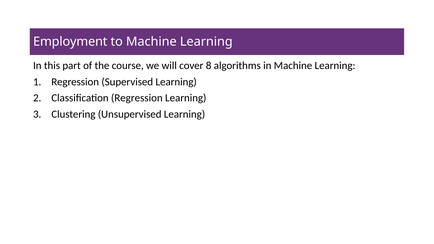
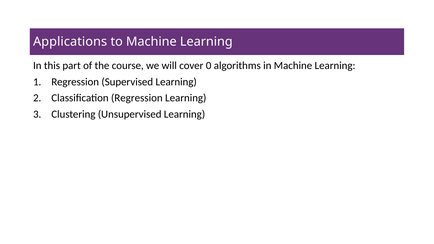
Employment: Employment -> Applications (70, 42)
8: 8 -> 0 (209, 66)
